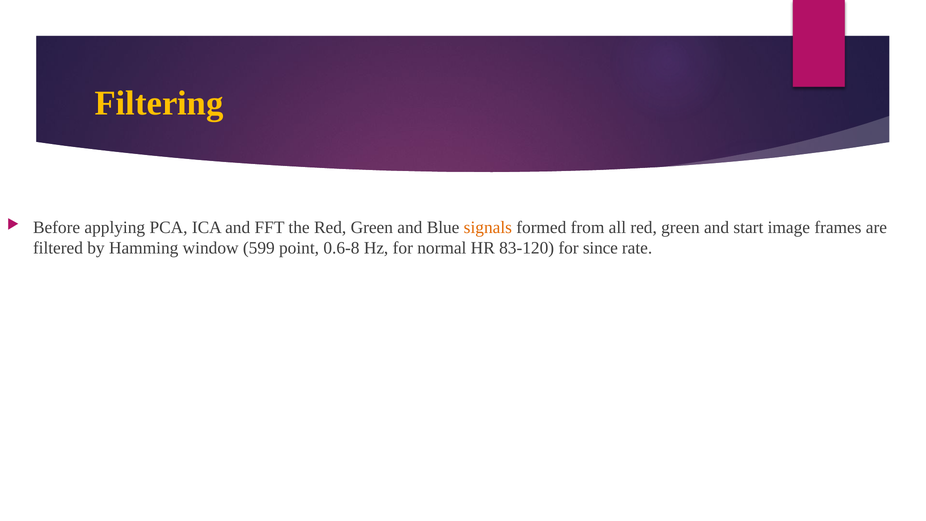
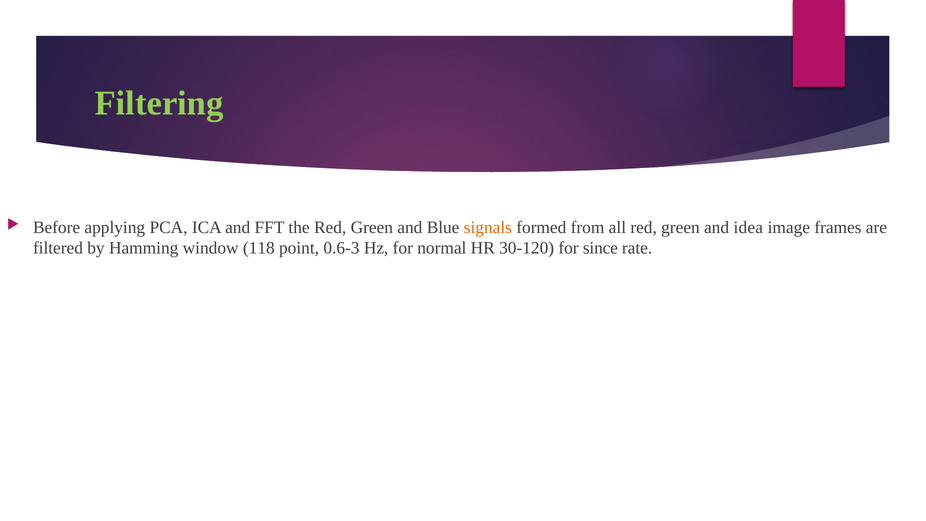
Filtering colour: yellow -> light green (159, 103)
start: start -> idea (748, 227)
599: 599 -> 118 (259, 248)
0.6-8: 0.6-8 -> 0.6-3 (341, 248)
83-120: 83-120 -> 30-120 (527, 248)
